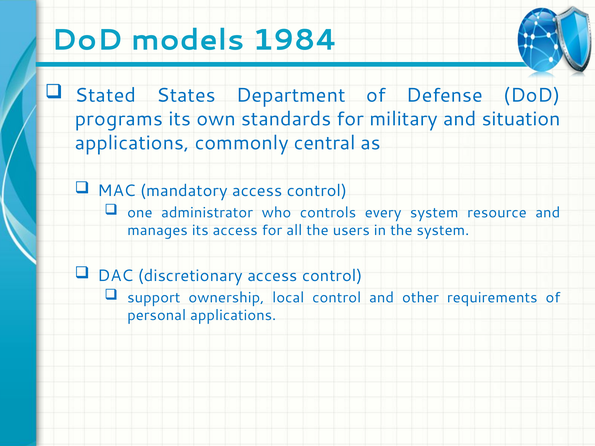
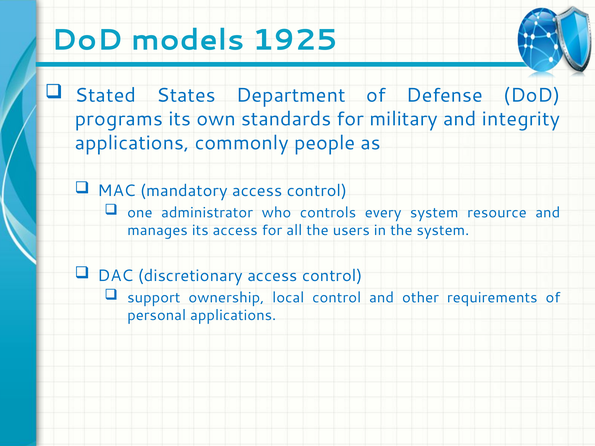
1984: 1984 -> 1925 (295, 40)
situation: situation -> integrity (521, 119)
central: central -> people (325, 143)
